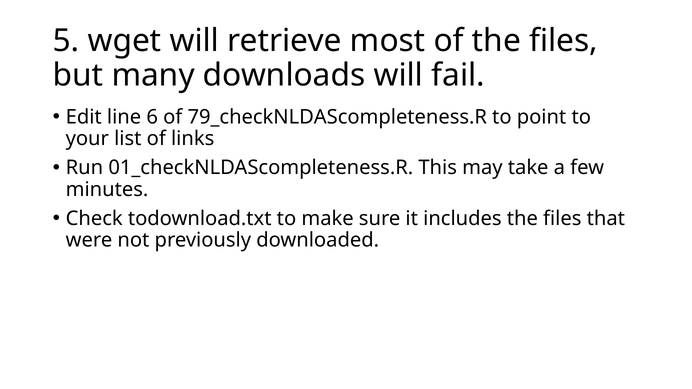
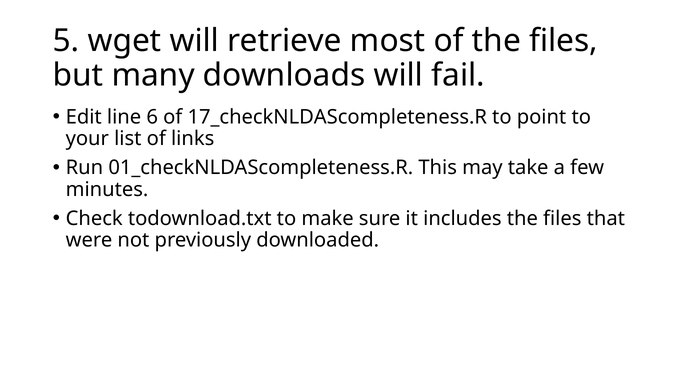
79_checkNLDAScompleteness.R: 79_checkNLDAScompleteness.R -> 17_checkNLDAScompleteness.R (337, 117)
